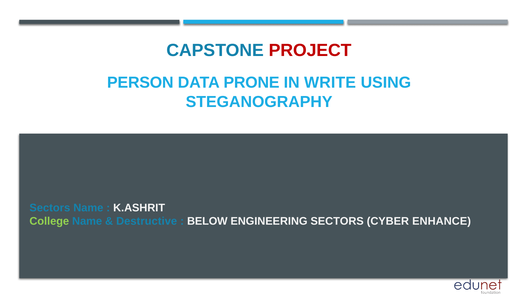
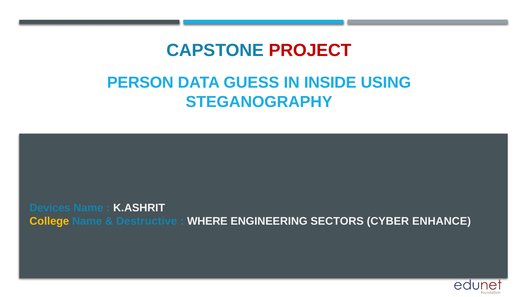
PRONE: PRONE -> GUESS (251, 83)
WRITE: WRITE -> INSIDE (330, 83)
Sectors: Sectors -> Devices (50, 208)
College colour: light green -> yellow (49, 221)
BELOW: BELOW -> WHERE (207, 221)
